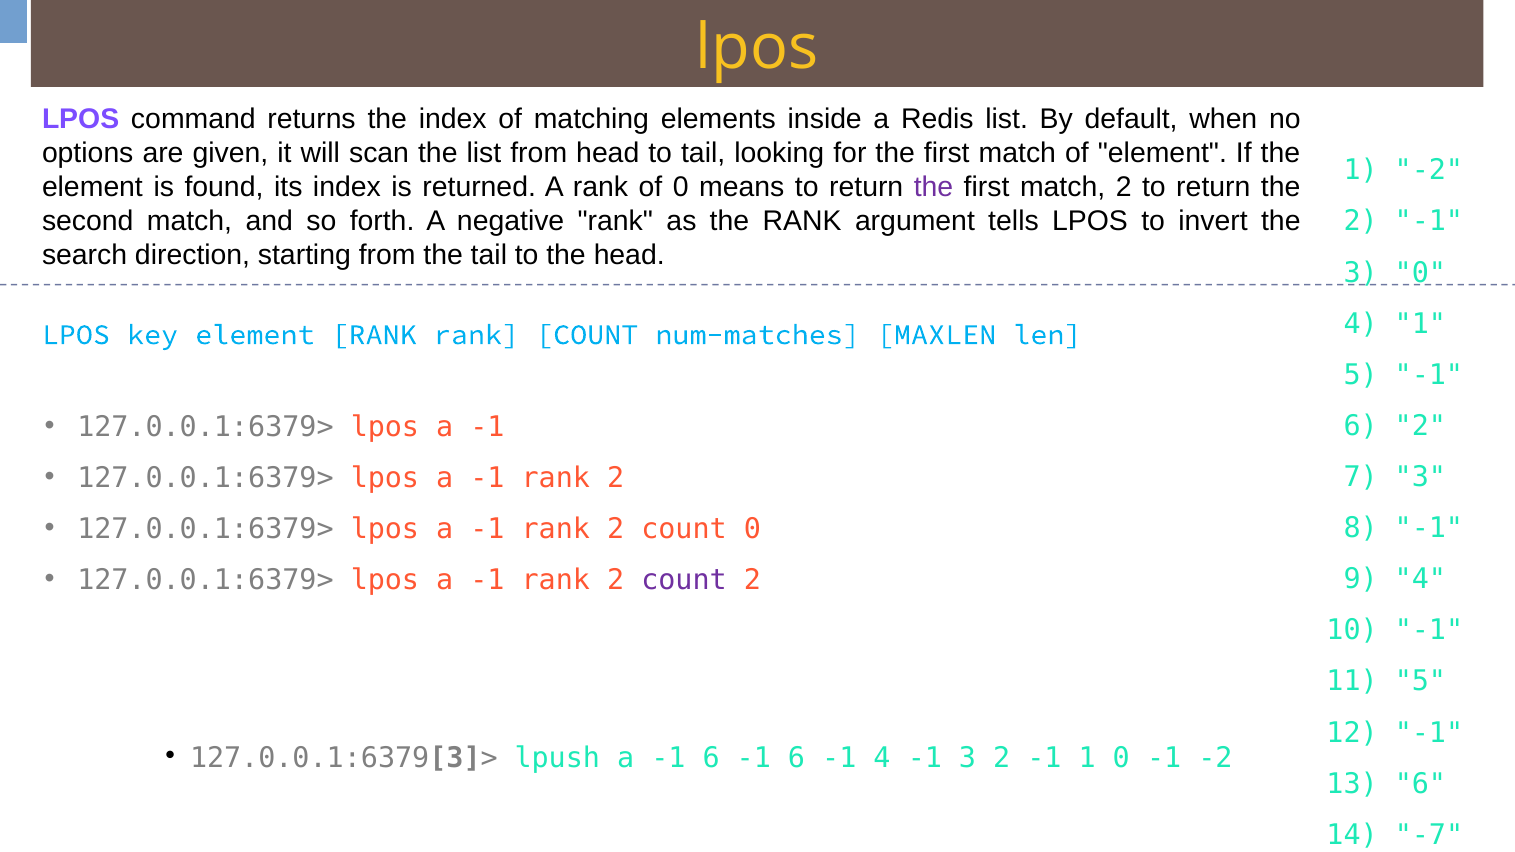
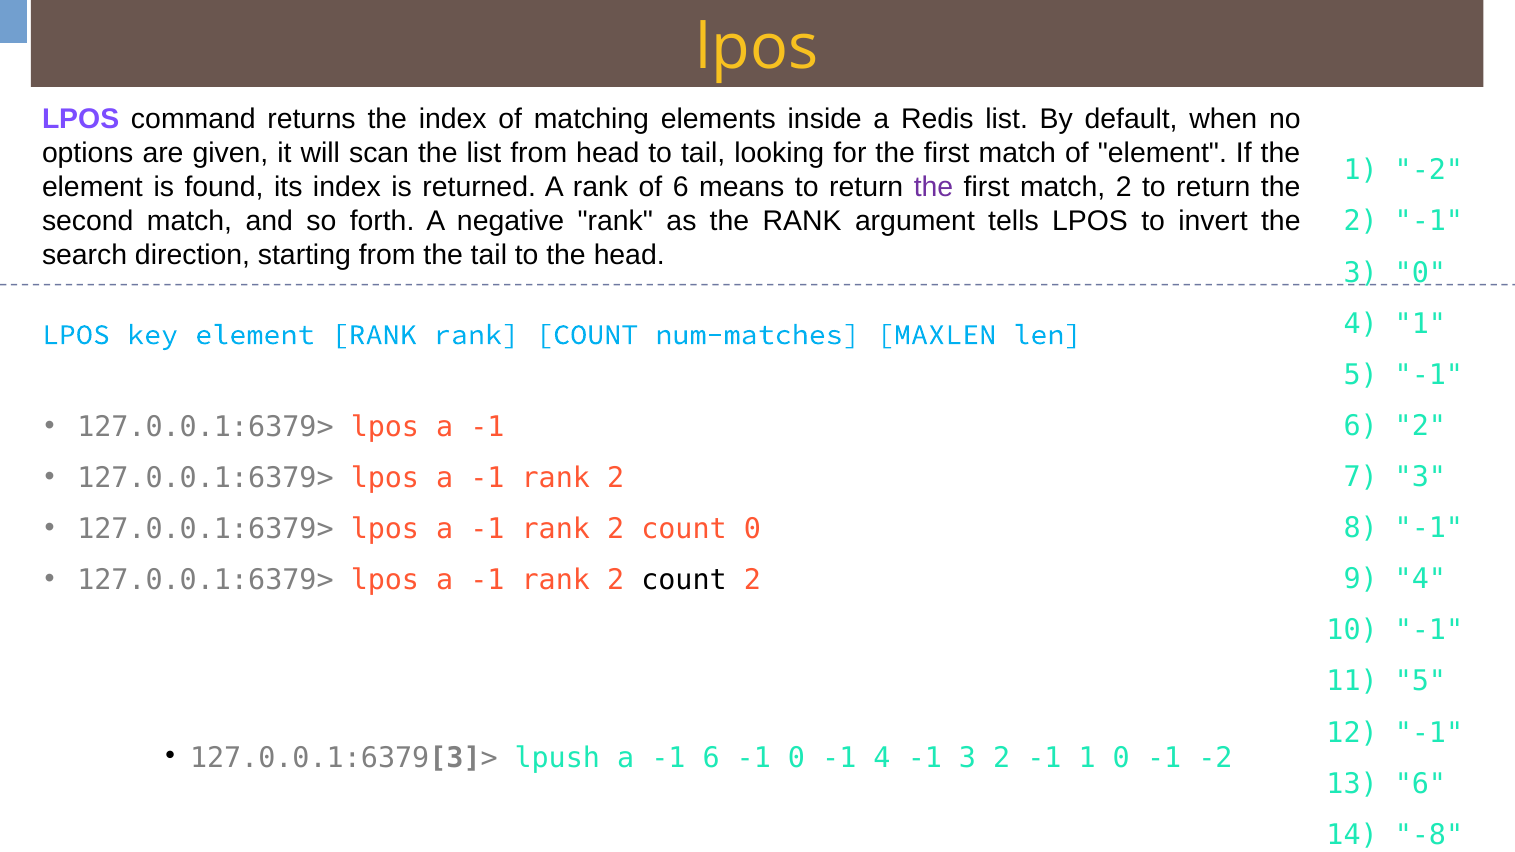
of 0: 0 -> 6 (681, 187)
count colour: purple -> black (684, 580)
6 -1 6: 6 -> 0 (797, 758)
-7: -7 -> -8 (1429, 835)
